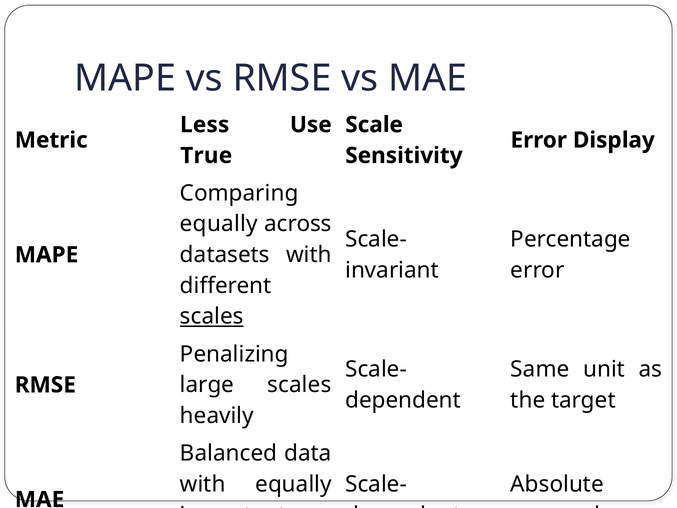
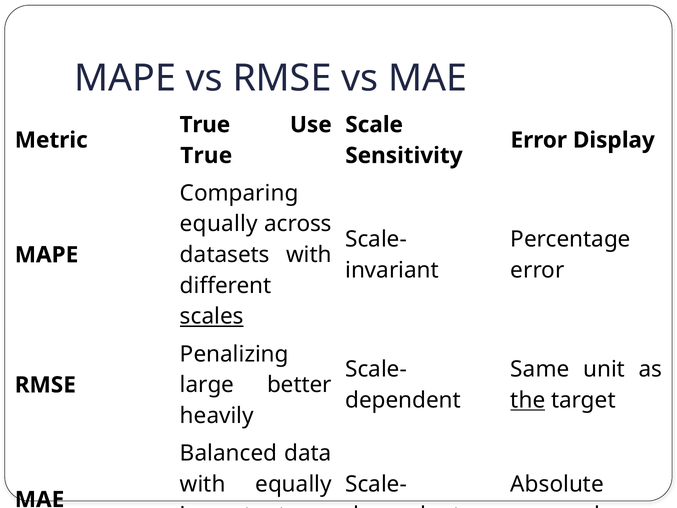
Less: Less -> True (205, 125)
large scales: scales -> better (299, 385)
the underline: none -> present (528, 400)
